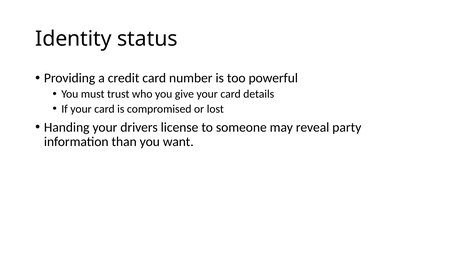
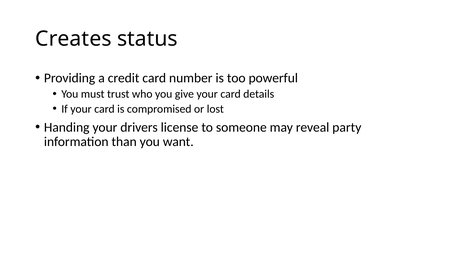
Identity: Identity -> Creates (73, 39)
